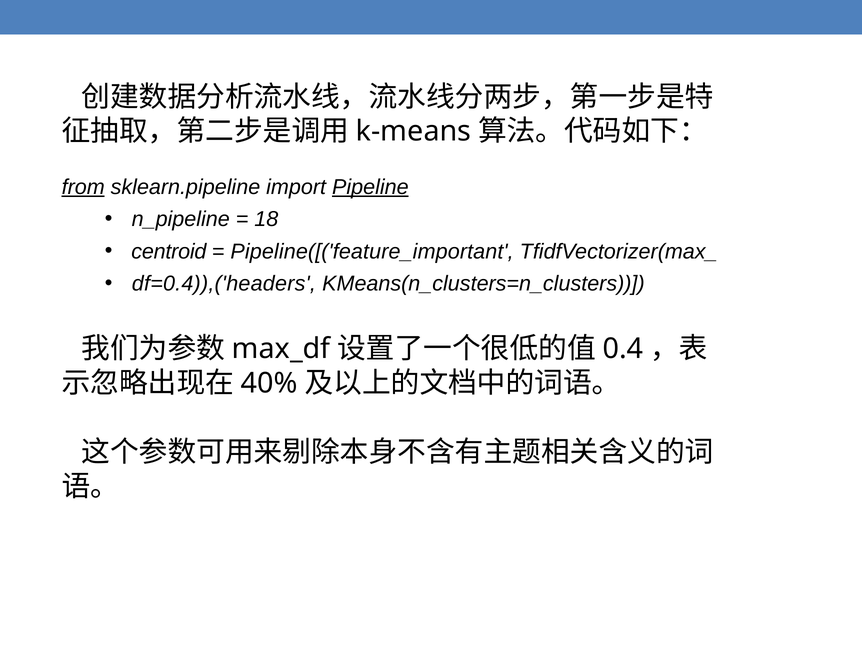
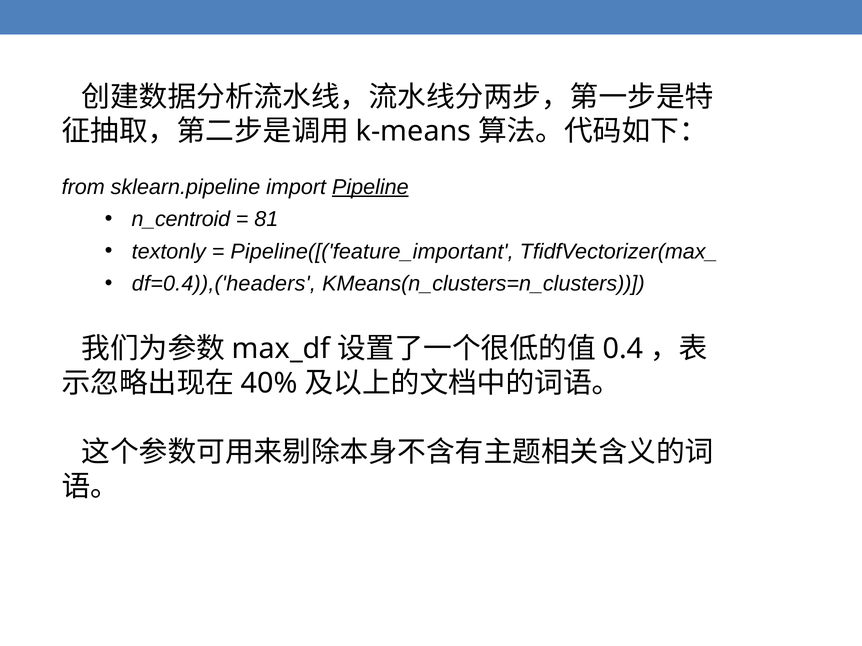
from underline: present -> none (83, 187)
n_pipeline: n_pipeline -> n_centroid (181, 219)
18: 18 -> 81 (266, 219)
centroid: centroid -> textonly (169, 252)
